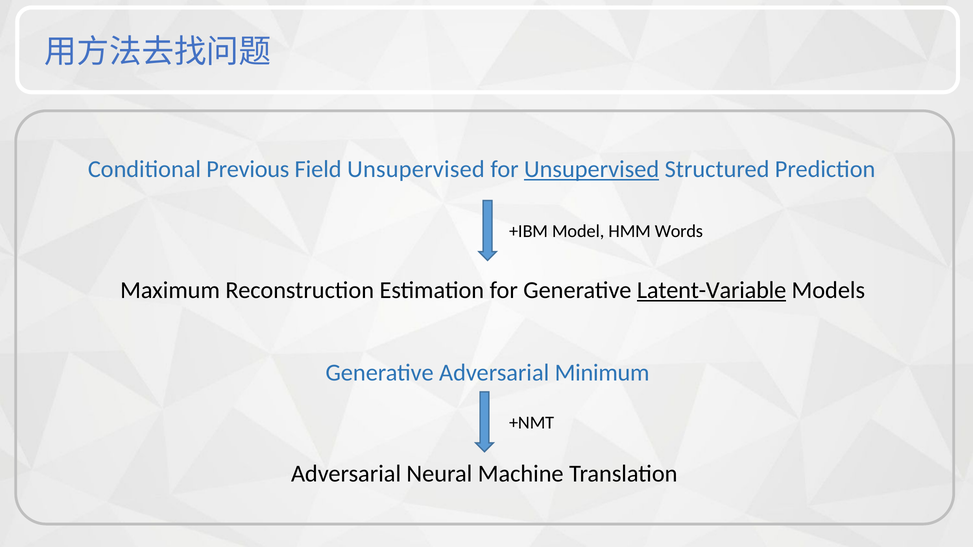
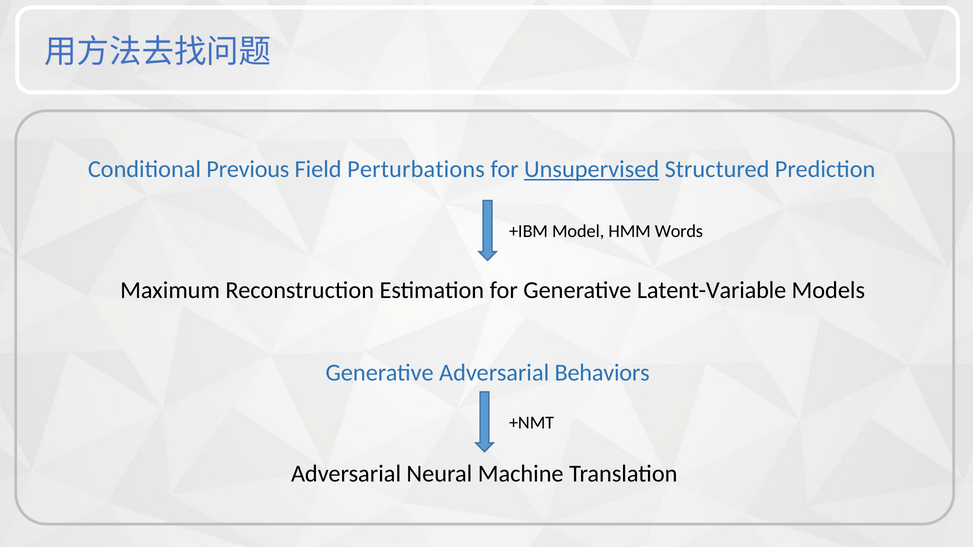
Field Unsupervised: Unsupervised -> Perturbations (416, 169)
Latent-Variable underline: present -> none (712, 291)
Minimum: Minimum -> Behaviors (602, 373)
